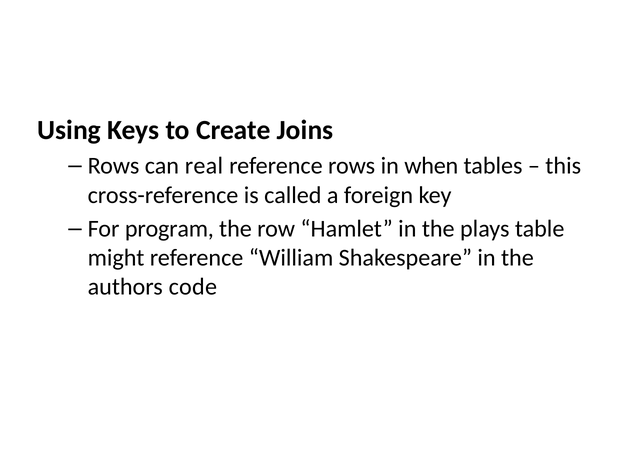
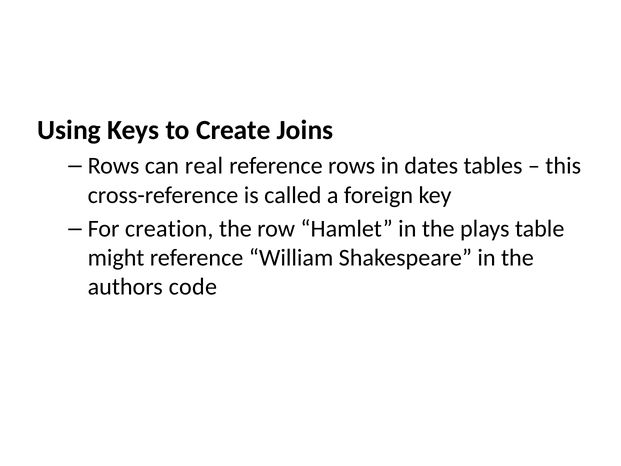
when: when -> dates (431, 166)
program: program -> creation (169, 229)
